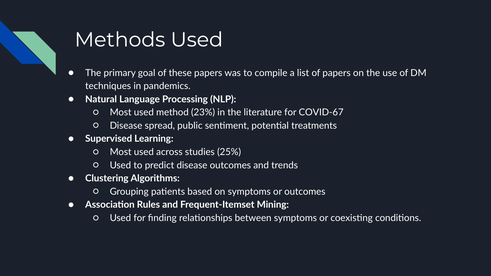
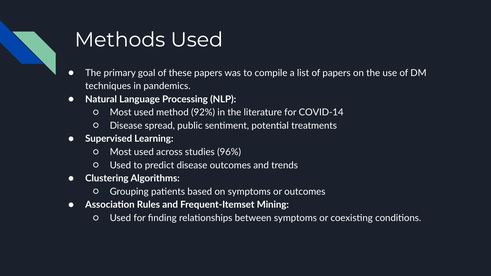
23%: 23% -> 92% (203, 113)
COVID-67: COVID-67 -> COVID-14 (321, 113)
25%: 25% -> 96% (229, 152)
